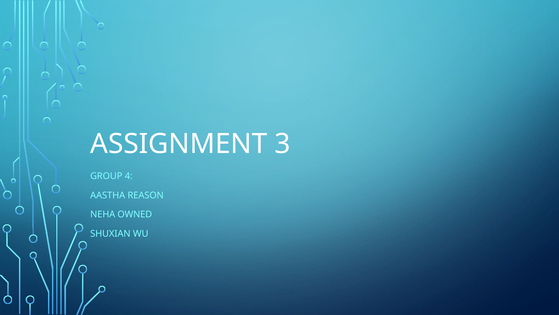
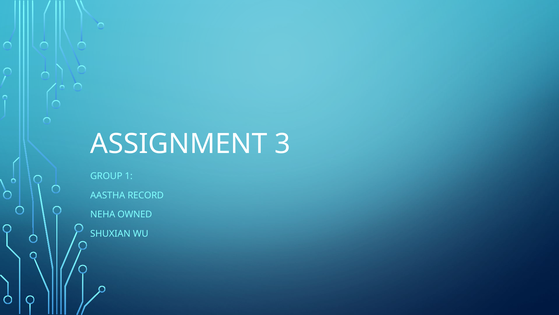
4: 4 -> 1 (129, 176)
REASON: REASON -> RECORD (146, 195)
